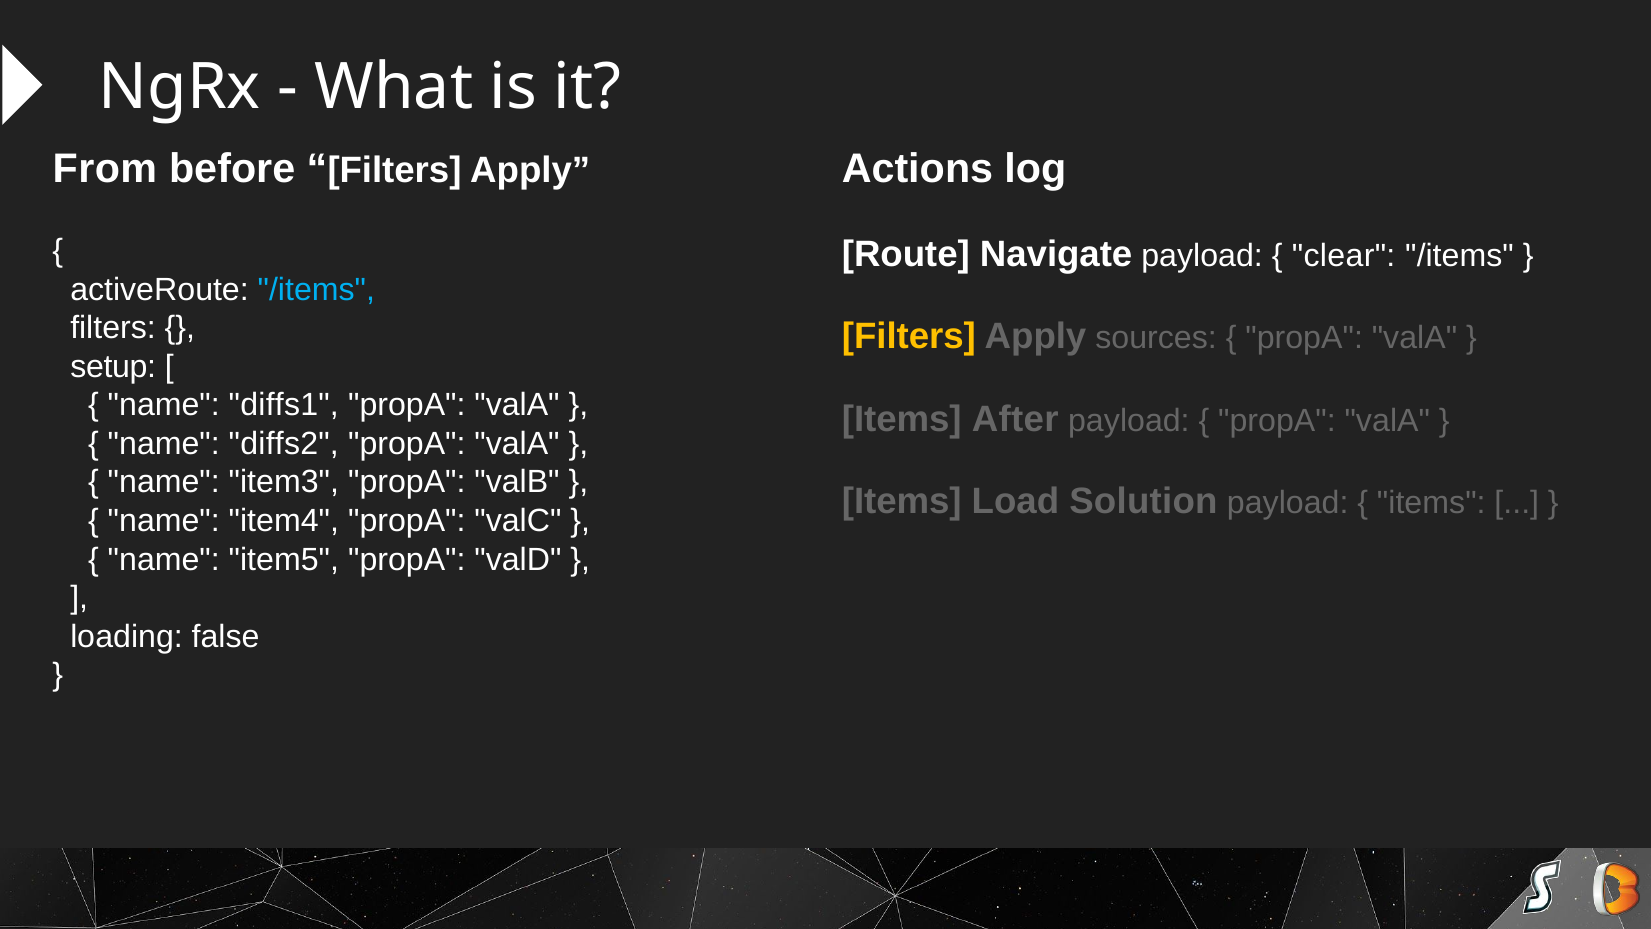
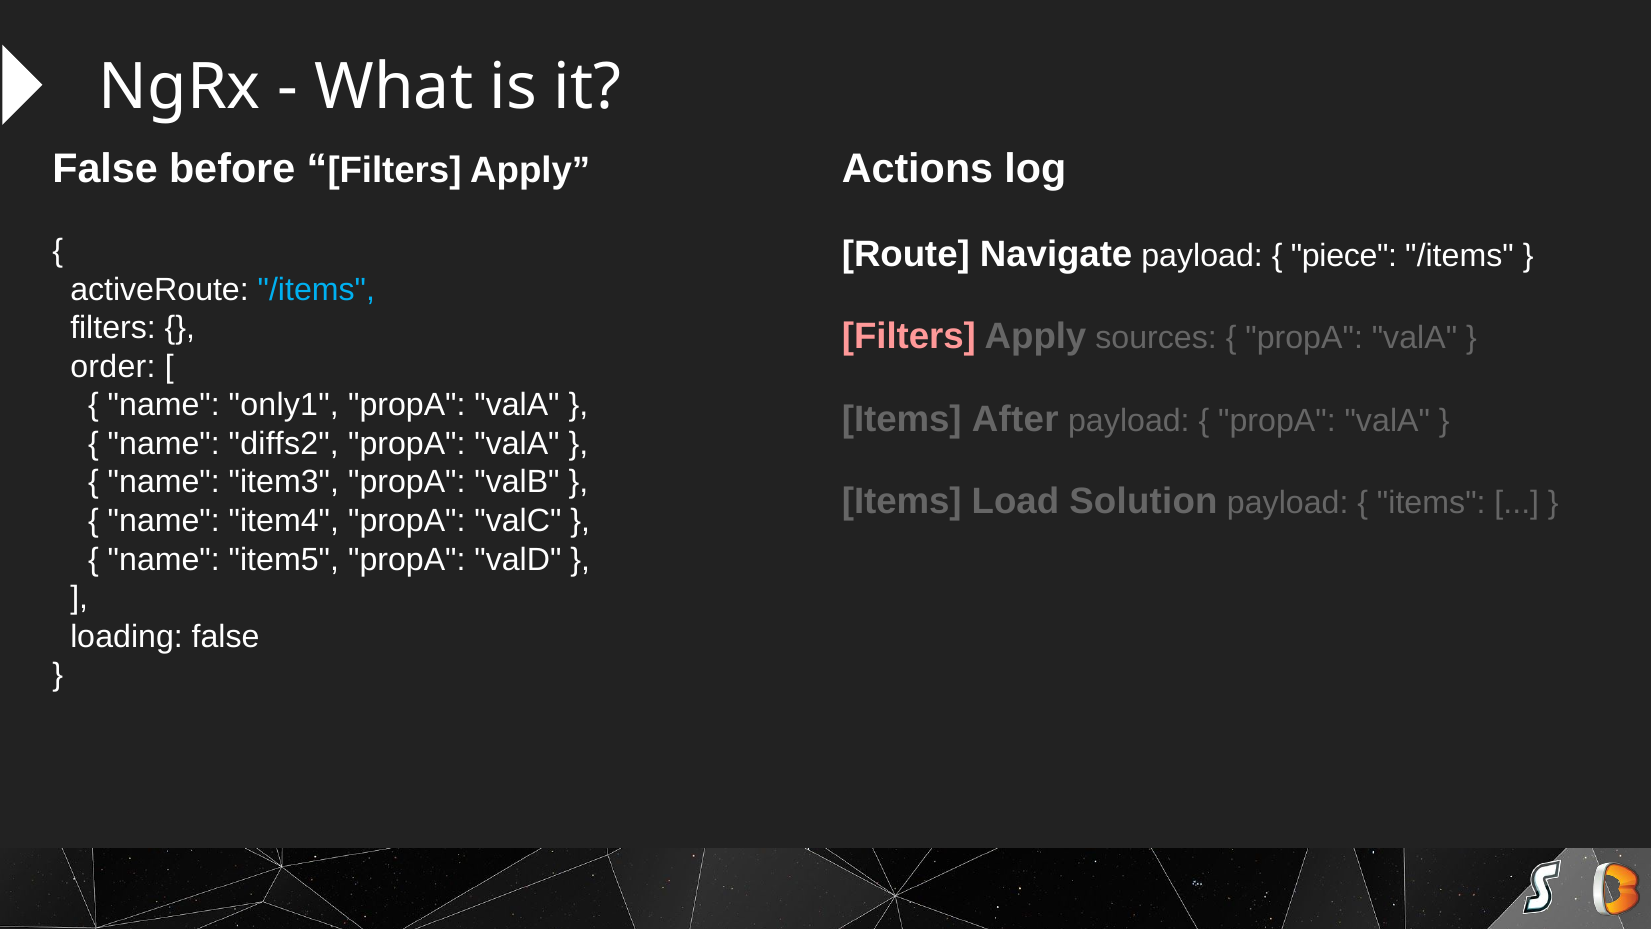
From: From -> False (105, 169)
clear: clear -> piece (1344, 256)
Filters colour: yellow -> pink (909, 337)
setup: setup -> order (113, 367)
diffs1: diffs1 -> only1 (284, 405)
